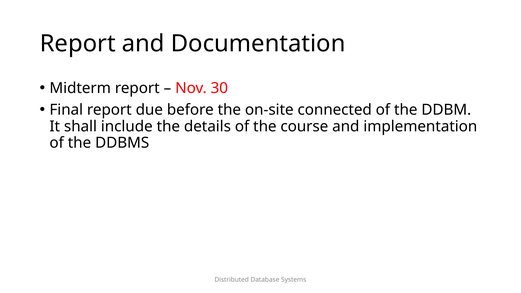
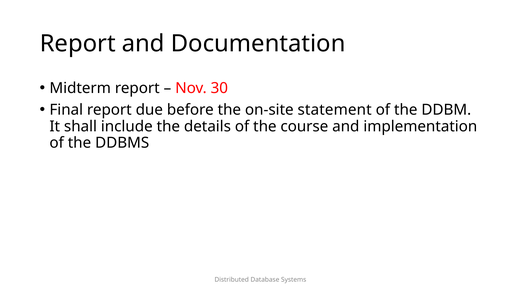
connected: connected -> statement (335, 110)
